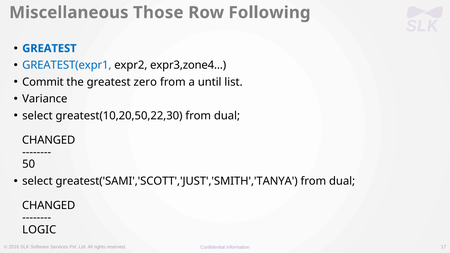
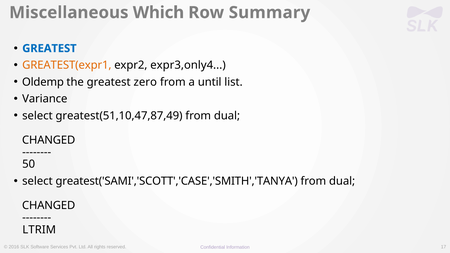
Those: Those -> Which (158, 13)
Following: Following -> Summary (269, 13)
GREATEST(expr1 colour: blue -> orange (67, 65)
expr3,zone4: expr3,zone4 -> expr3,only4 (188, 65)
Commit: Commit -> Oldemp (43, 82)
greatest(10,20,50,22,30: greatest(10,20,50,22,30 -> greatest(51,10,47,87,49 (119, 116)
greatest('SAMI','SCOTT','JUST','SMITH','TANYA: greatest('SAMI','SCOTT','JUST','SMITH','TANYA -> greatest('SAMI','SCOTT','CASE','SMITH','TANYA (177, 181)
LOGIC: LOGIC -> LTRIM (39, 230)
